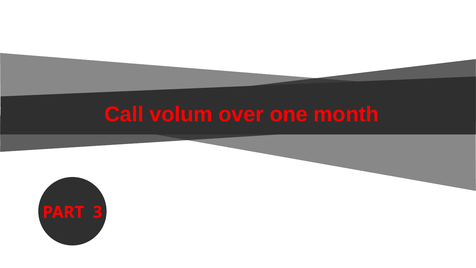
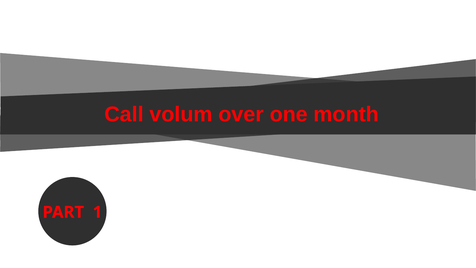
3: 3 -> 1 (97, 212)
